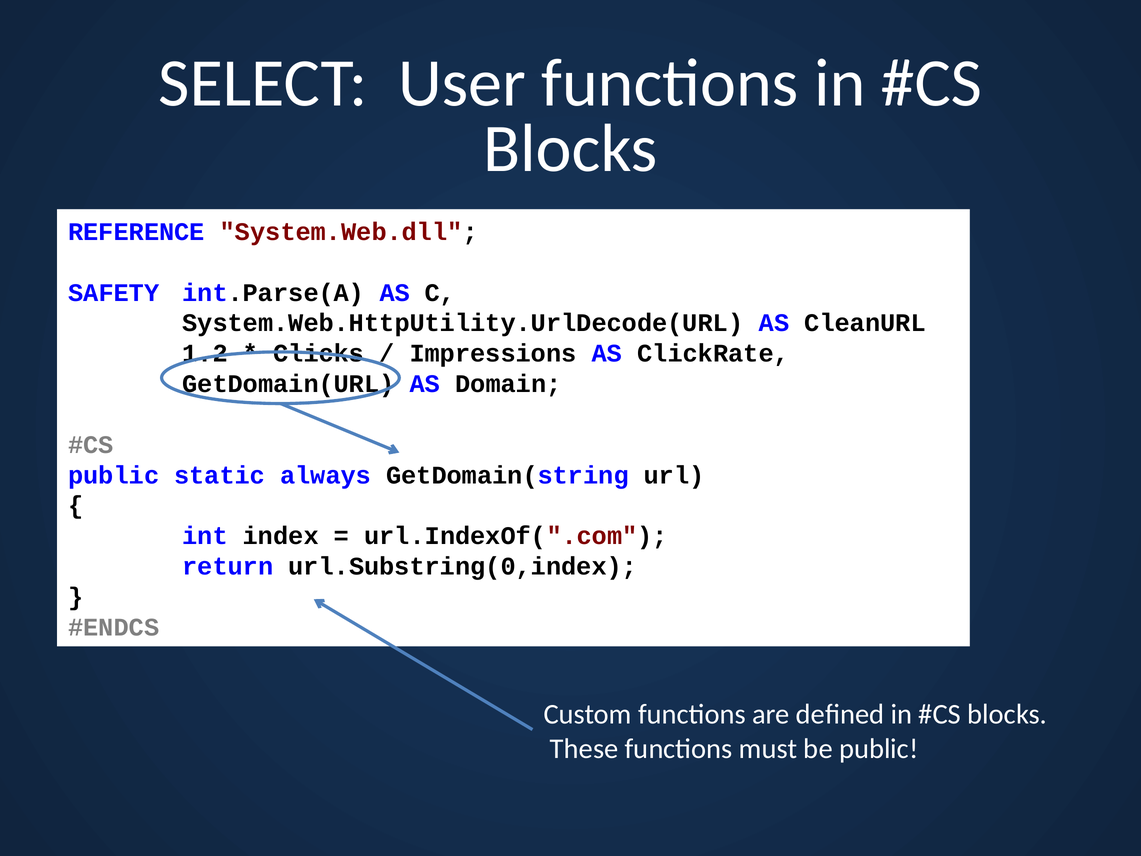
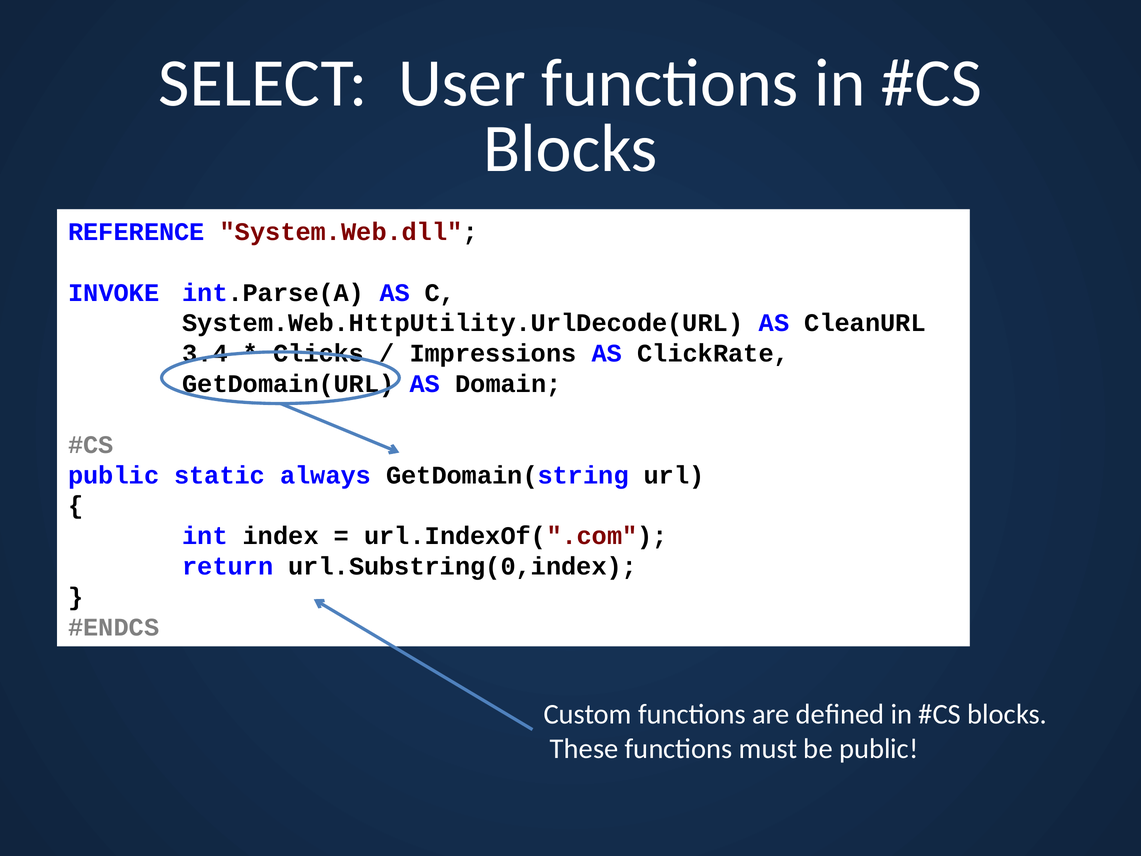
SAFETY: SAFETY -> INVOKE (114, 293)
1.2: 1.2 -> 3.4 (205, 353)
